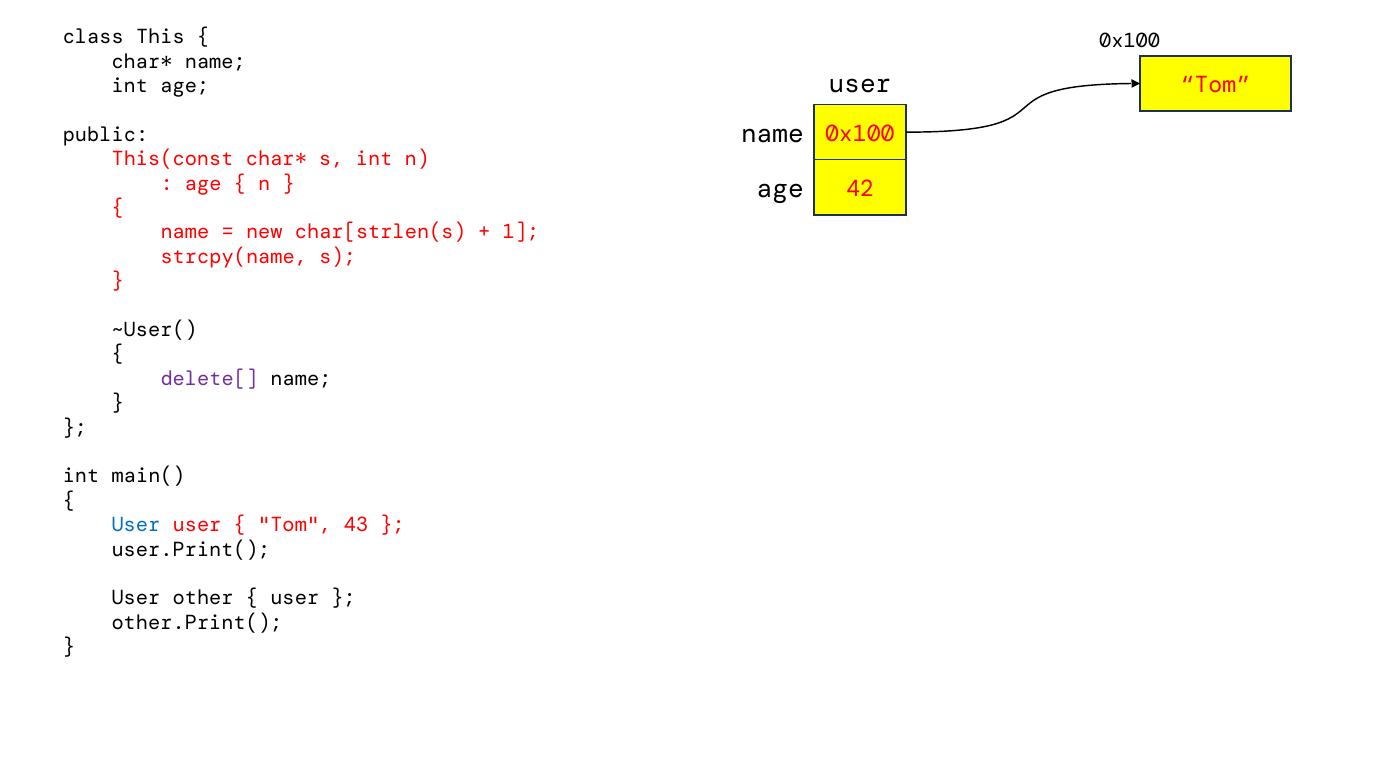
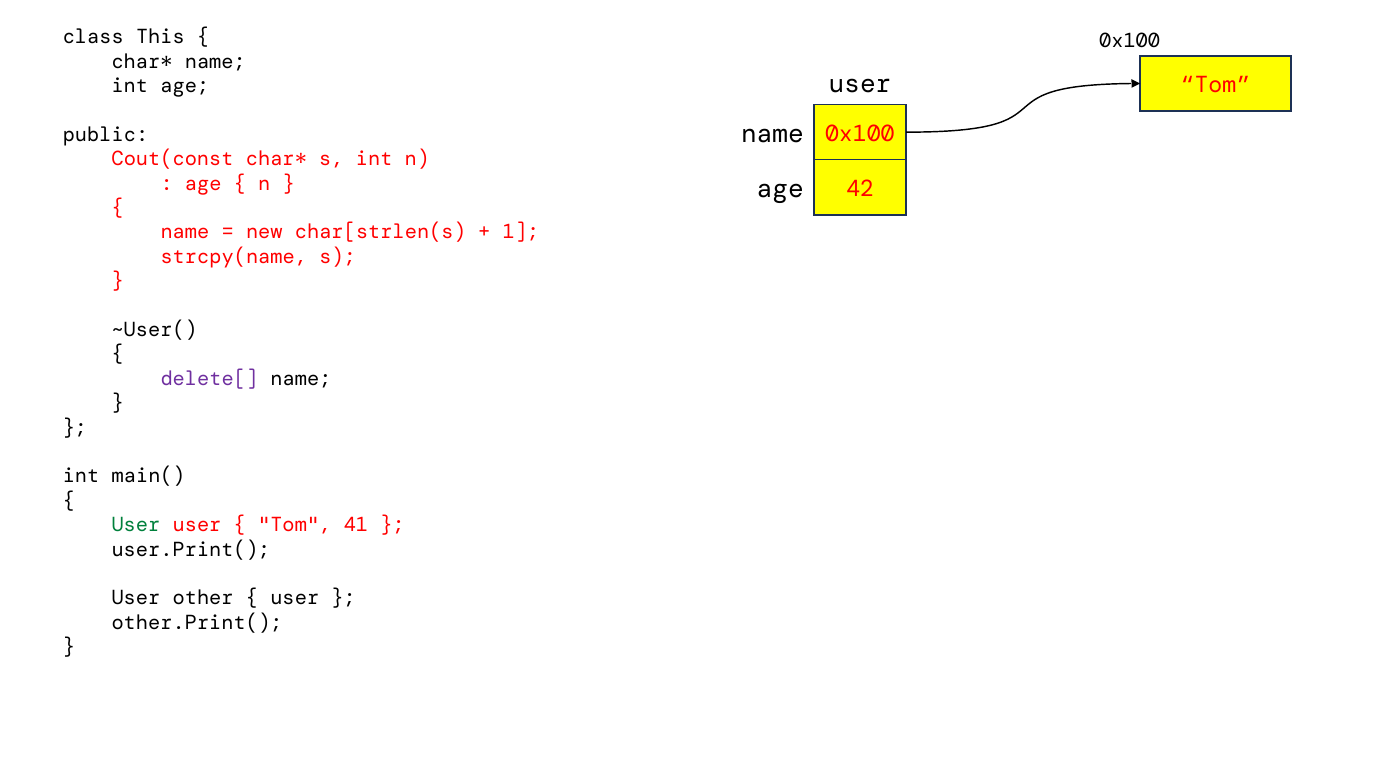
This(const: This(const -> Cout(const (173, 159)
User colour: blue -> green (136, 525)
43: 43 -> 41 (356, 525)
